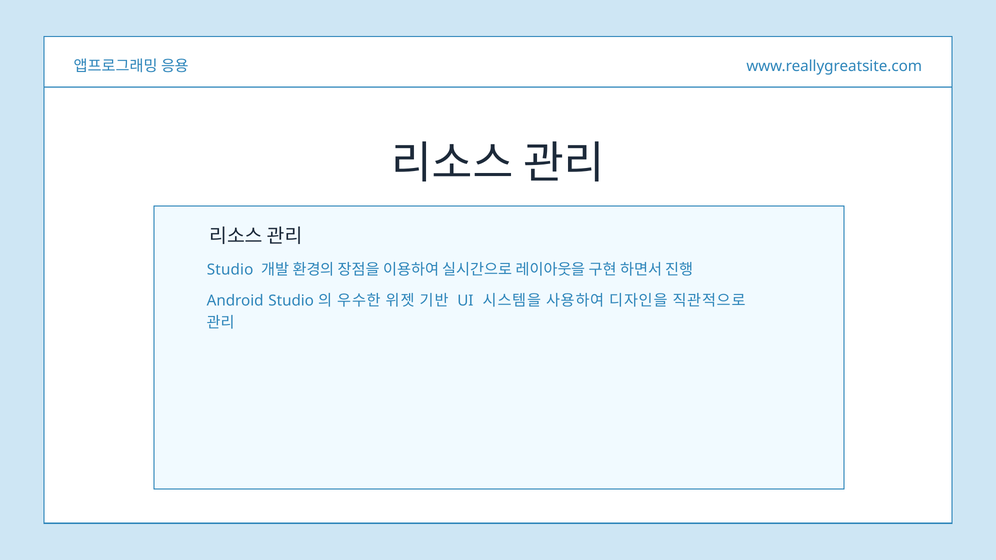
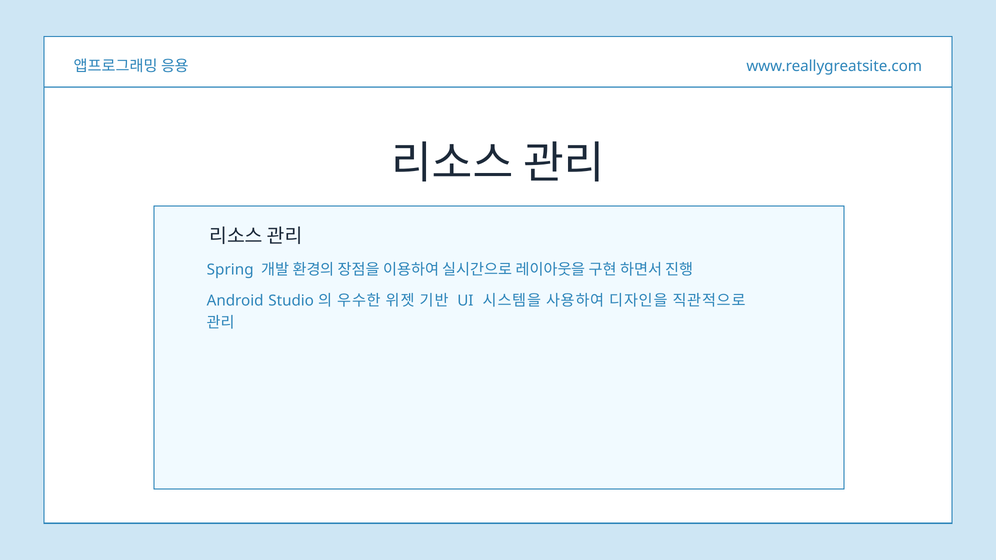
Studio: Studio -> Spring (230, 270)
